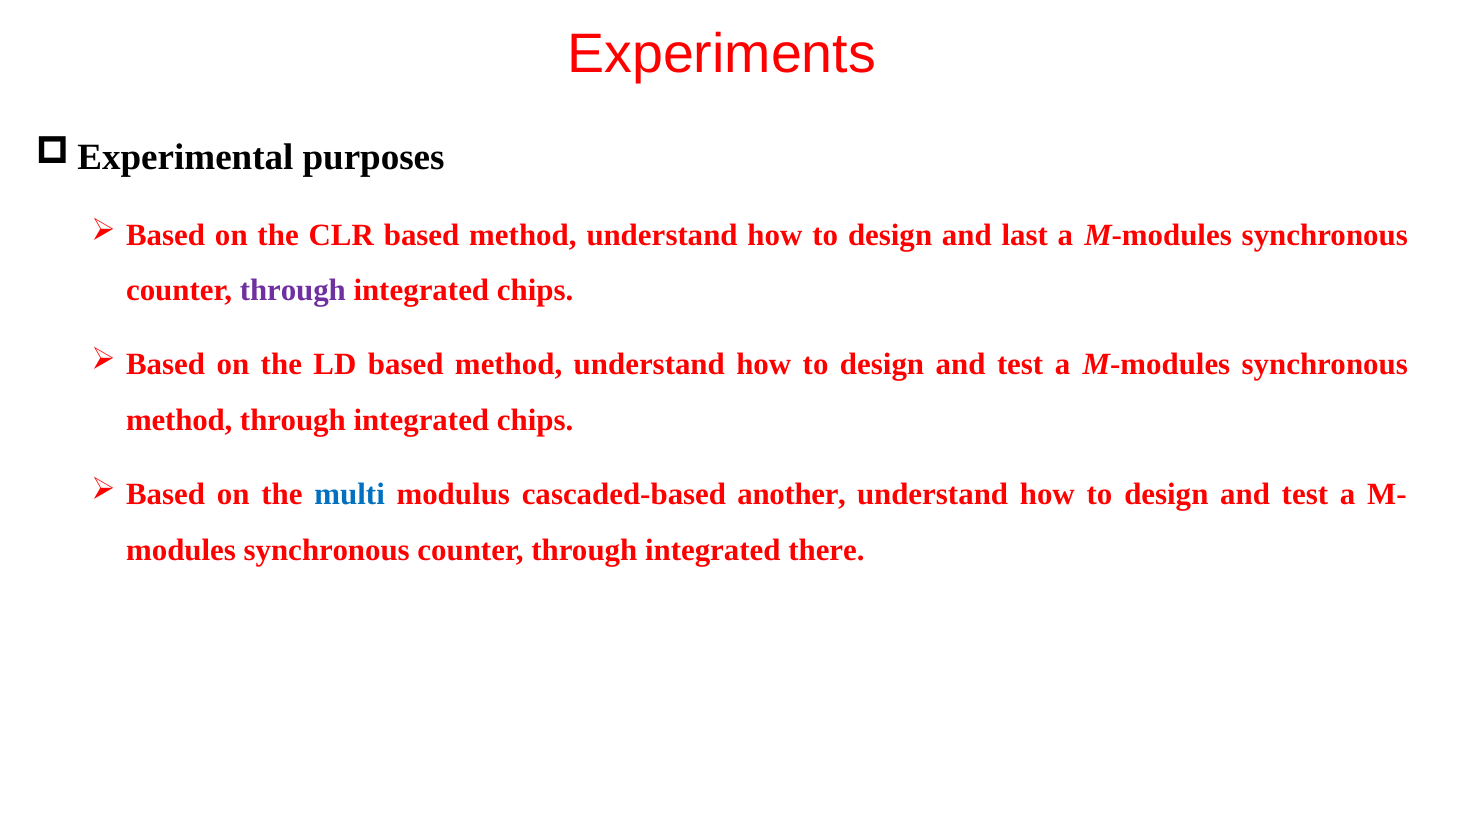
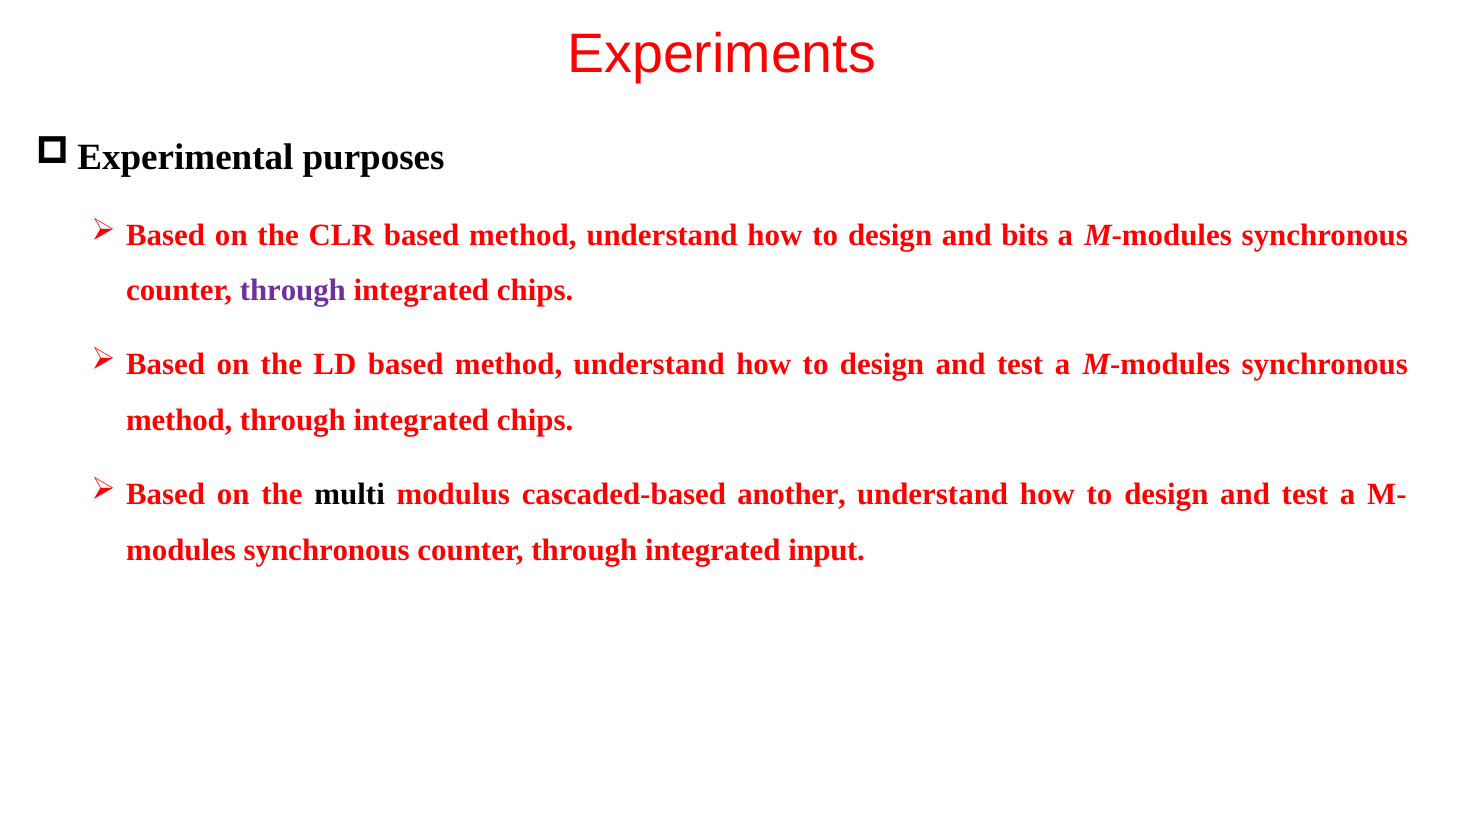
last: last -> bits (1025, 235)
multi colour: blue -> black (350, 494)
there: there -> input (827, 550)
